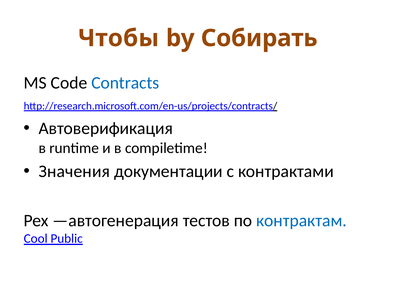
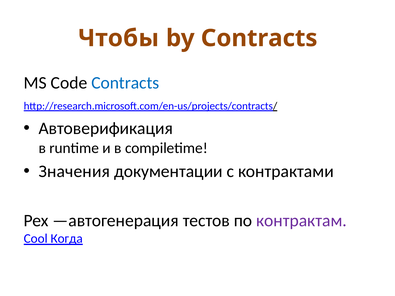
Собирать: Собирать -> Сontracts (259, 38)
контрактам colour: blue -> purple (301, 221)
Public: Public -> Когда (67, 239)
